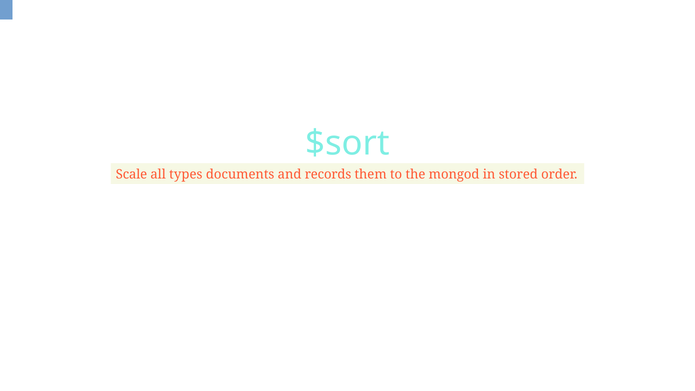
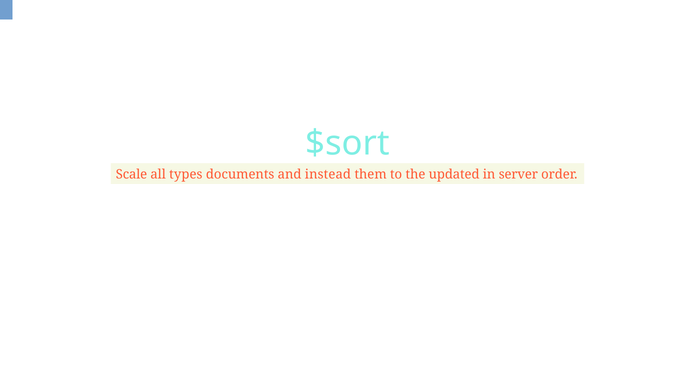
records: records -> instead (328, 174)
mongod: mongod -> updated (454, 174)
stored: stored -> server (518, 174)
